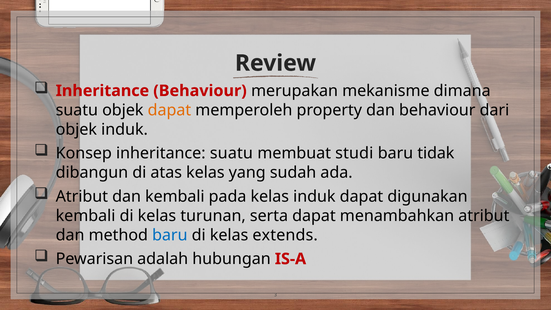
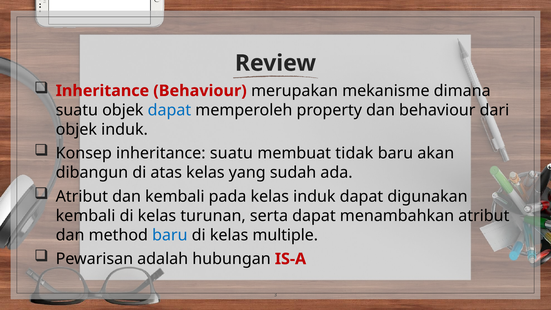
dapat colour: orange -> blue (169, 110)
studi: studi -> tidak (354, 153)
tidak: tidak -> akan (436, 153)
extends: extends -> multiple (285, 235)
